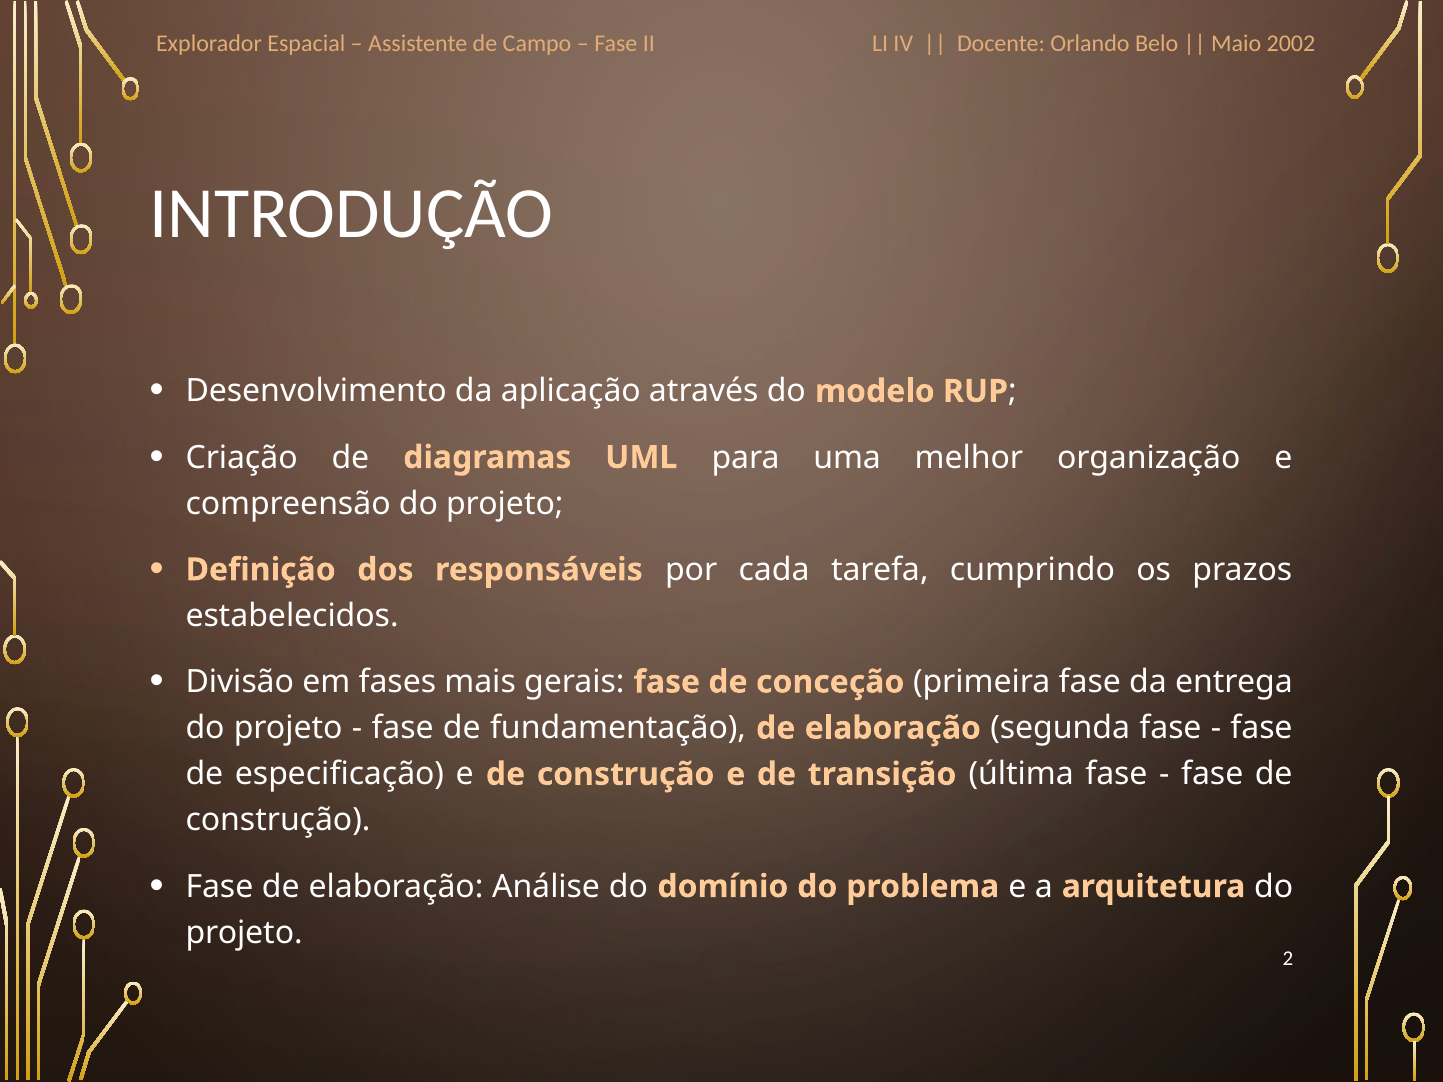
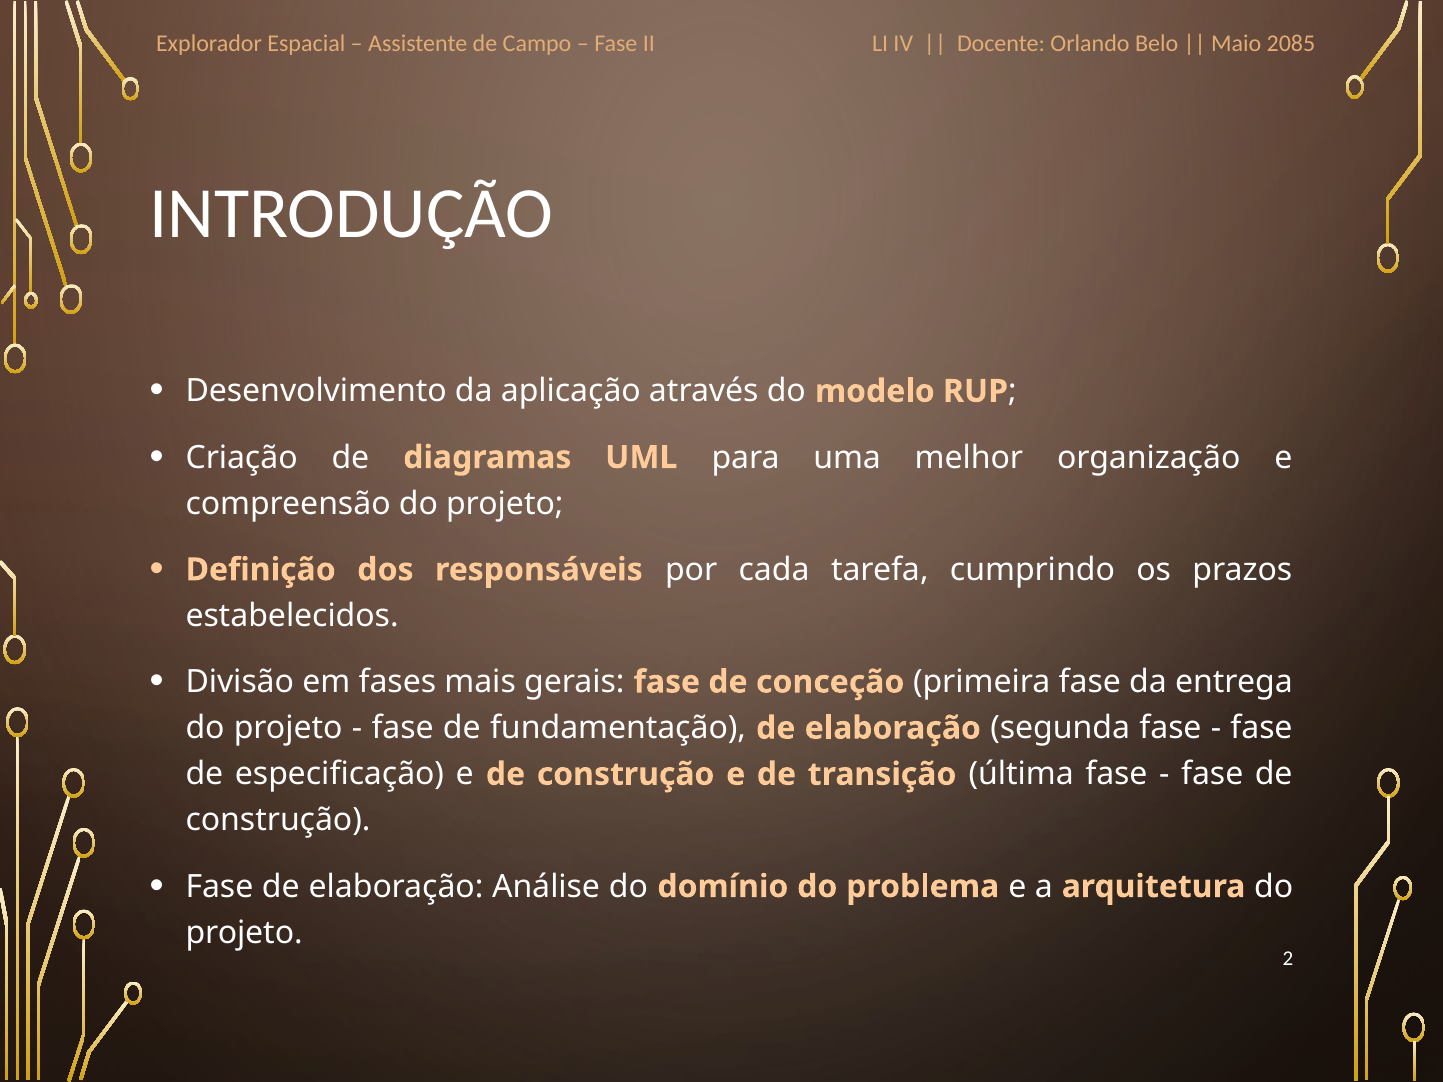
2002: 2002 -> 2085 (1291, 44)
